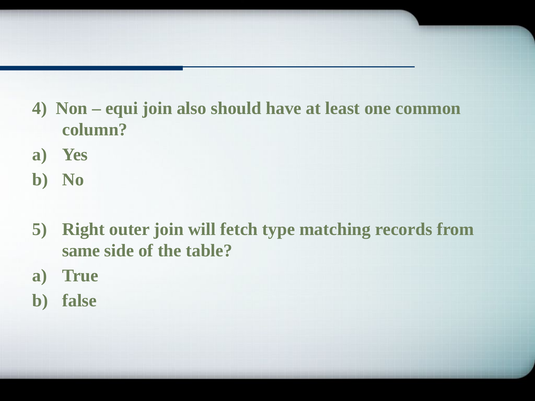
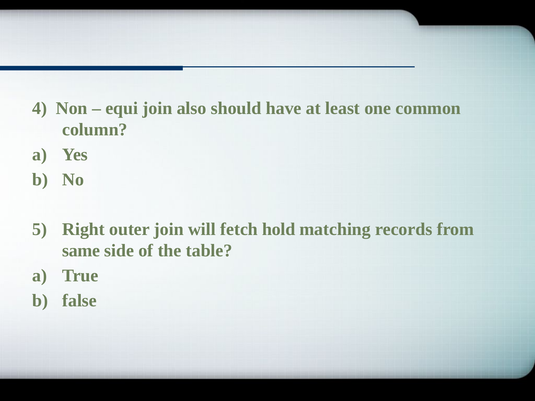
type: type -> hold (279, 229)
